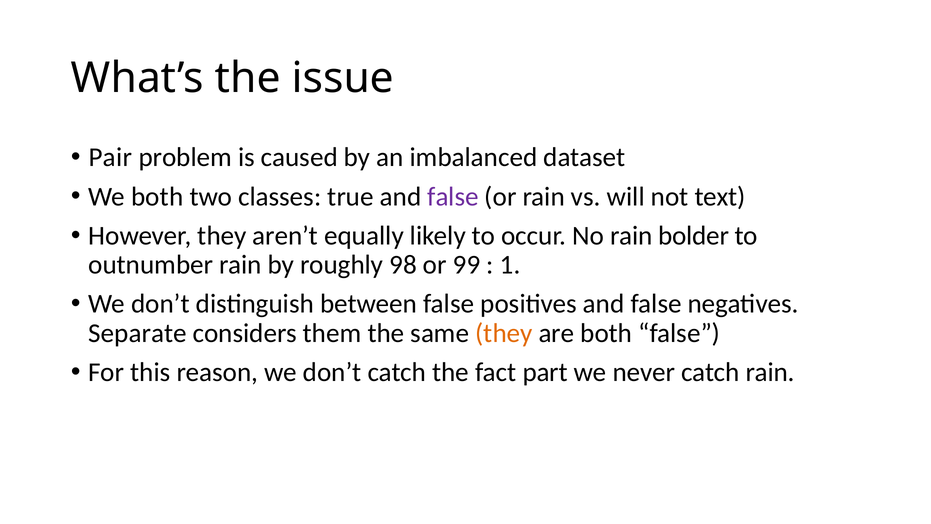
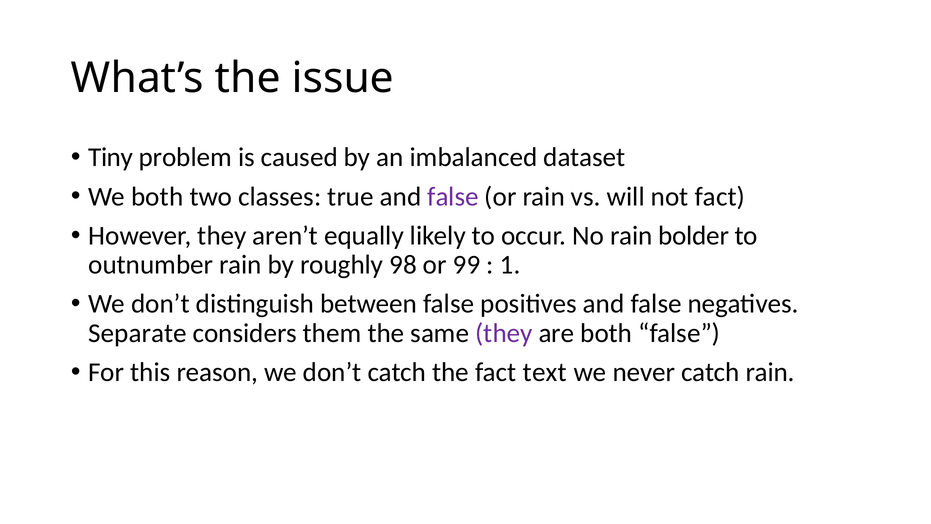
Pair: Pair -> Tiny (111, 157)
not text: text -> fact (720, 196)
they colour: orange -> purple (504, 333)
part: part -> text (545, 372)
